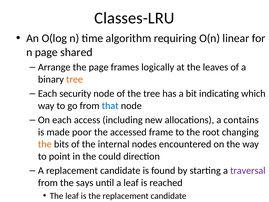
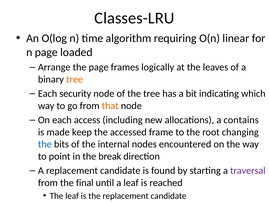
shared: shared -> loaded (76, 52)
that colour: blue -> orange (110, 106)
poor: poor -> keep (82, 132)
the colour: orange -> blue (45, 144)
could: could -> break (110, 156)
says: says -> final (85, 182)
